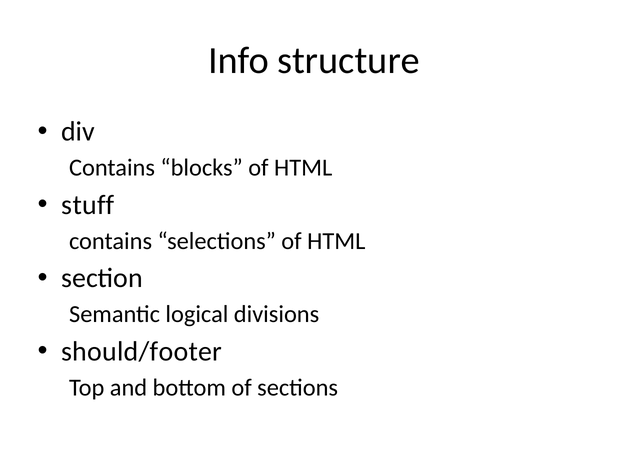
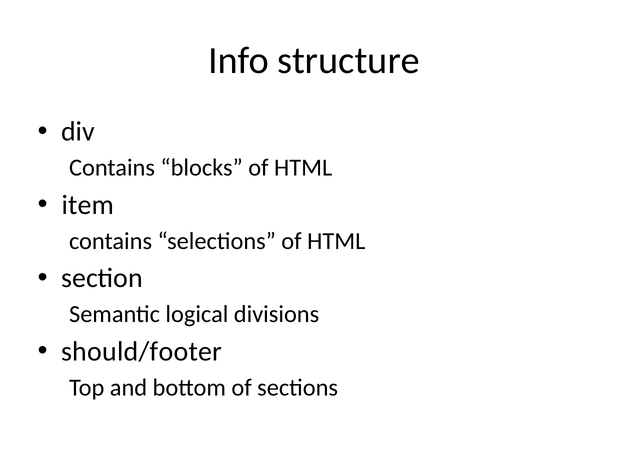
stuff: stuff -> item (88, 205)
